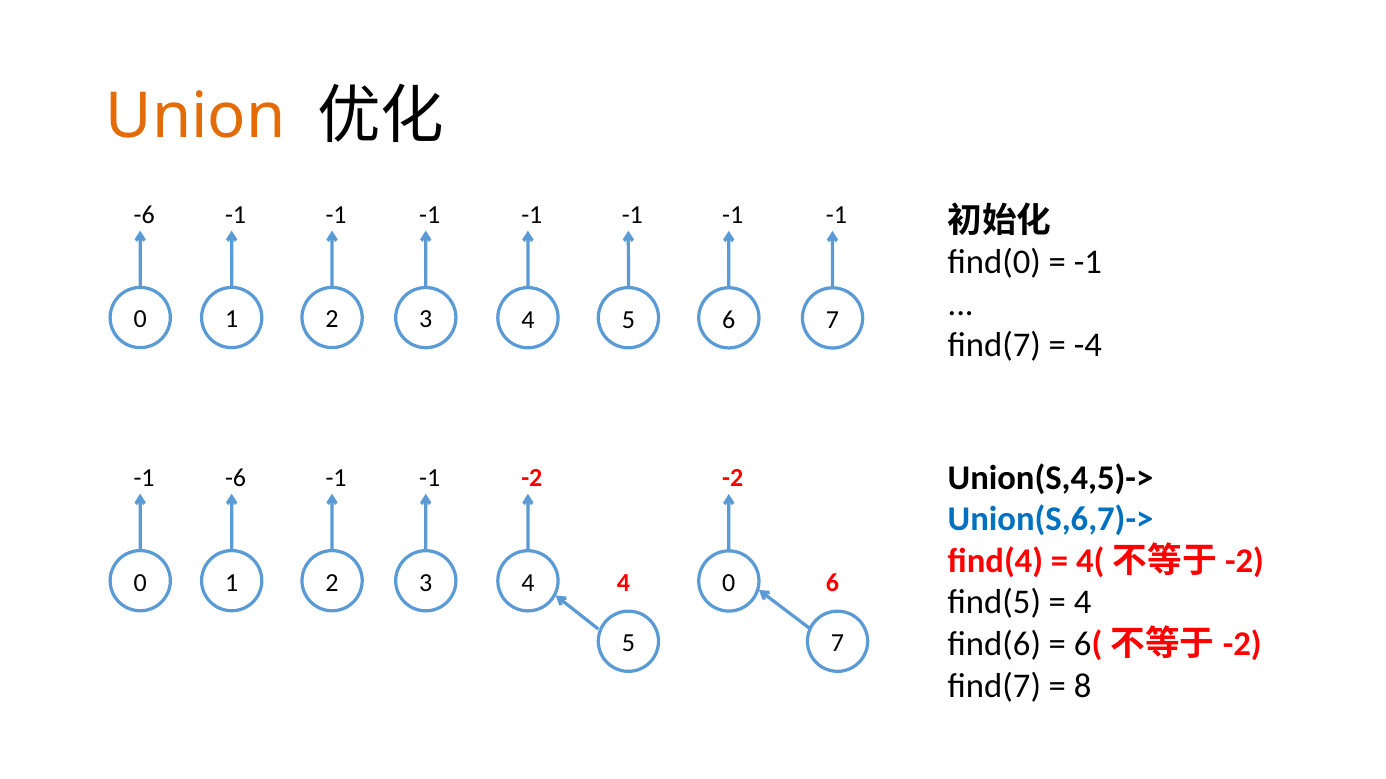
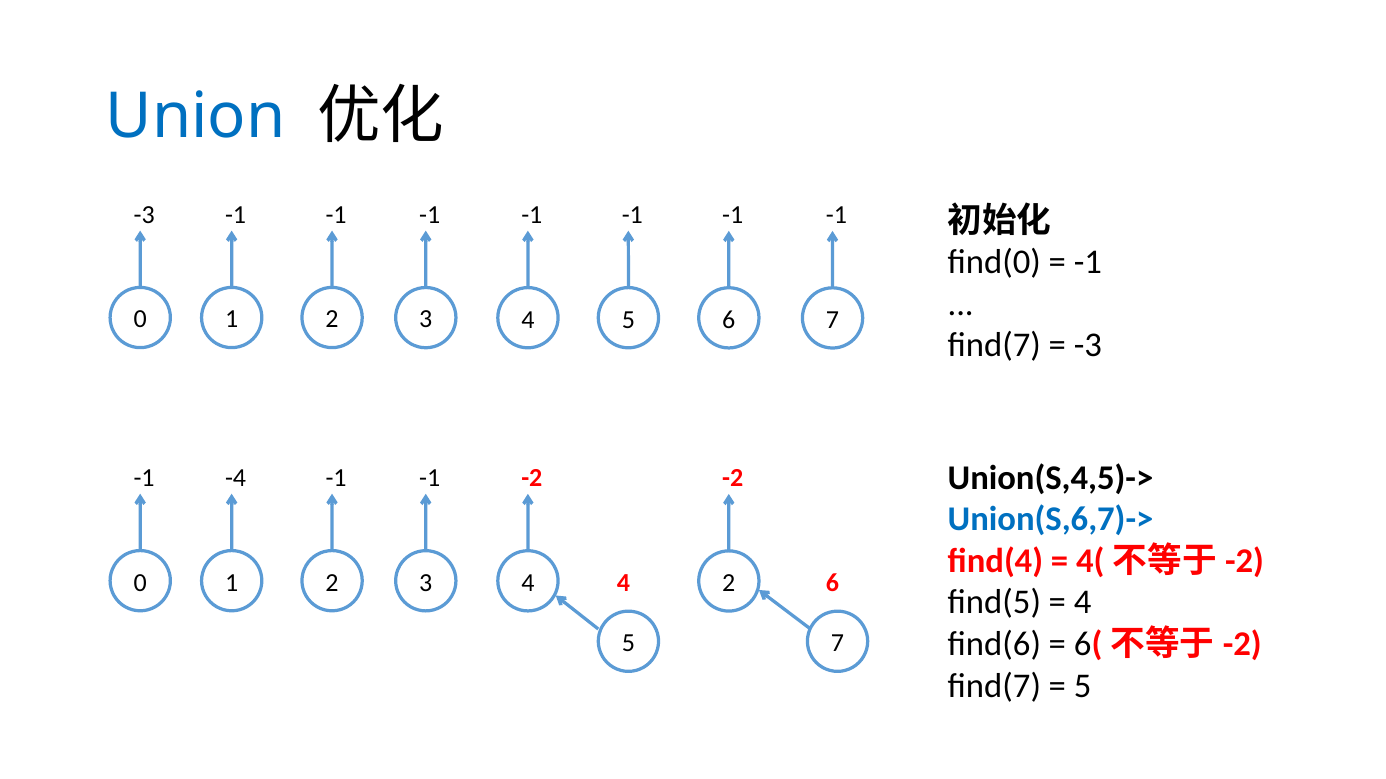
Union colour: orange -> blue (195, 116)
-6: -6 -> -3 (144, 215)
-4: -4 -> -3 (1088, 346)
-6: -6 -> -4 (236, 478)
4 0: 0 -> 2 (729, 583)
8: 8 -> 5 (1083, 686)
